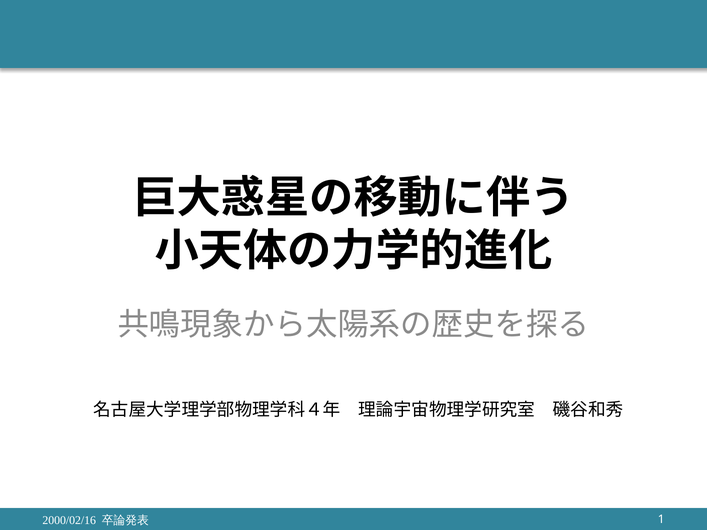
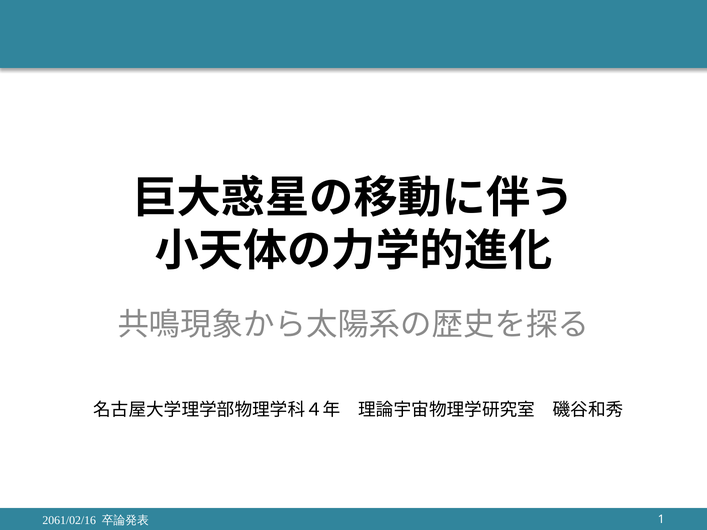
2000/02/16: 2000/02/16 -> 2061/02/16 (69, 521)
